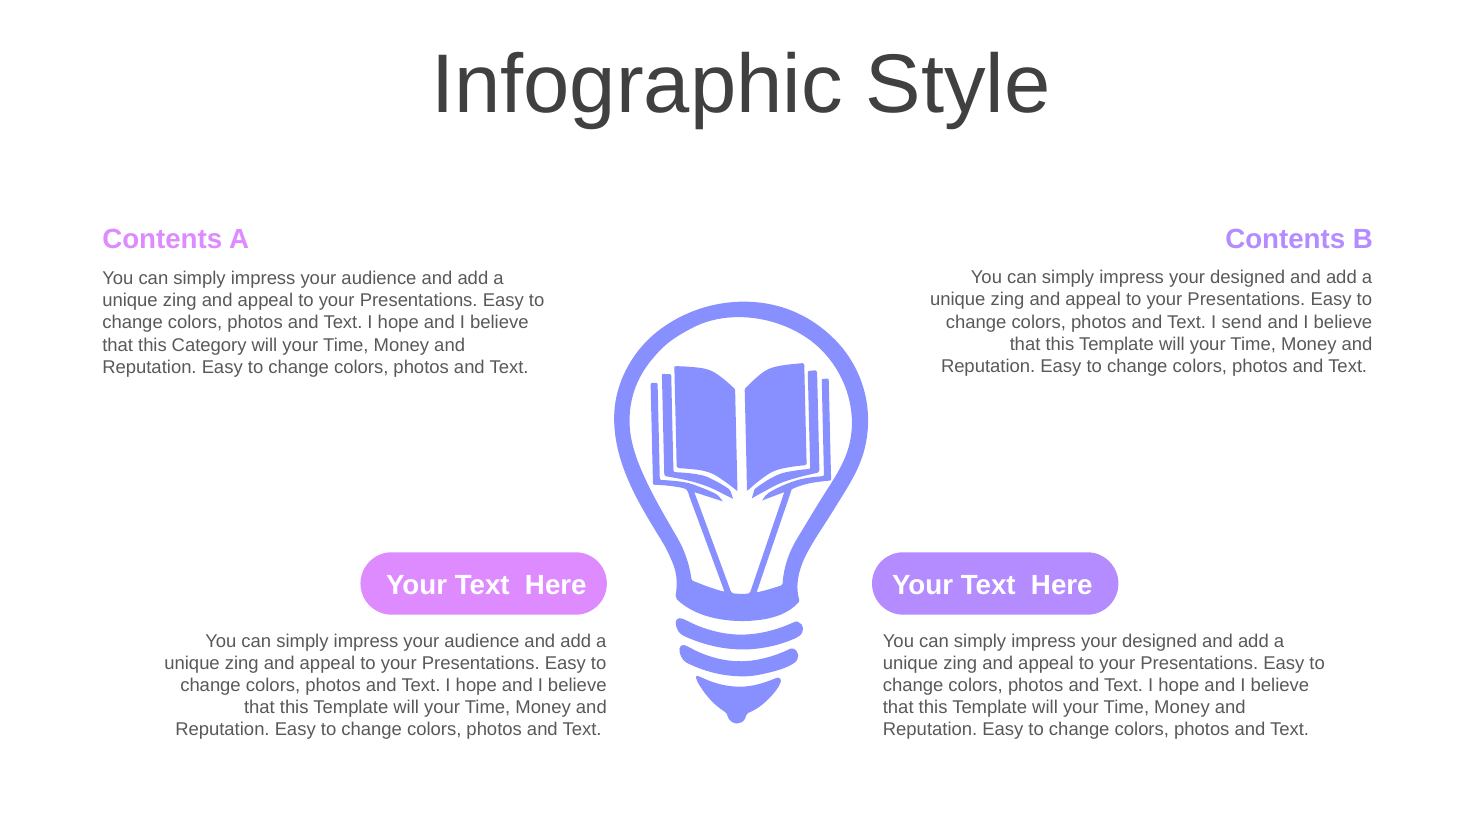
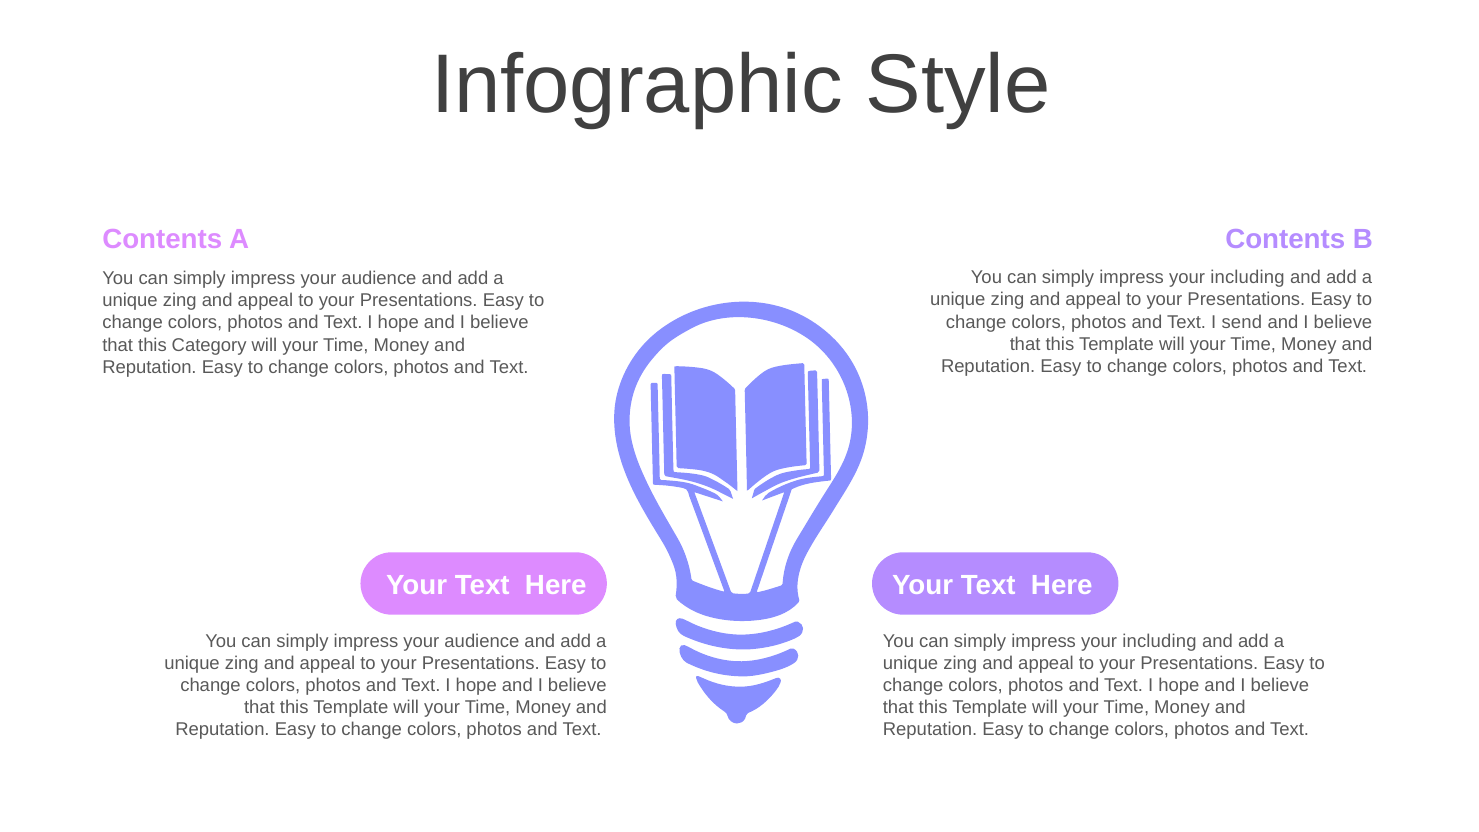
designed: designed -> including (1247, 278)
designed: designed -> including (1159, 641)
